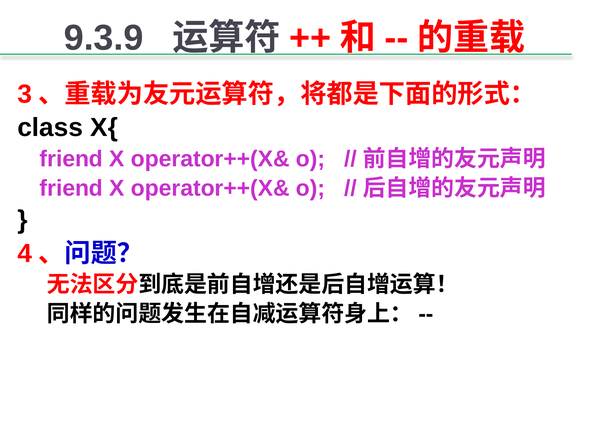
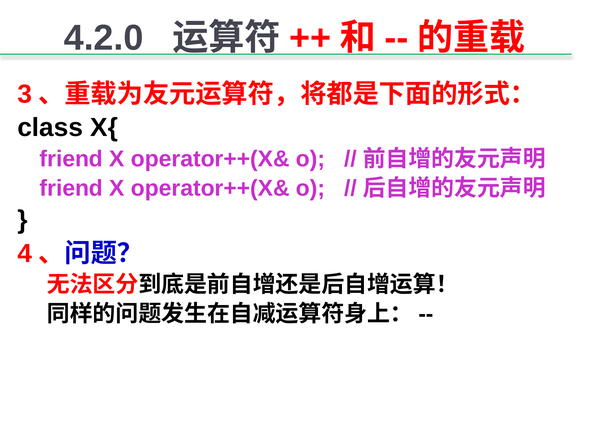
9.3.9: 9.3.9 -> 4.2.0 (104, 38)
